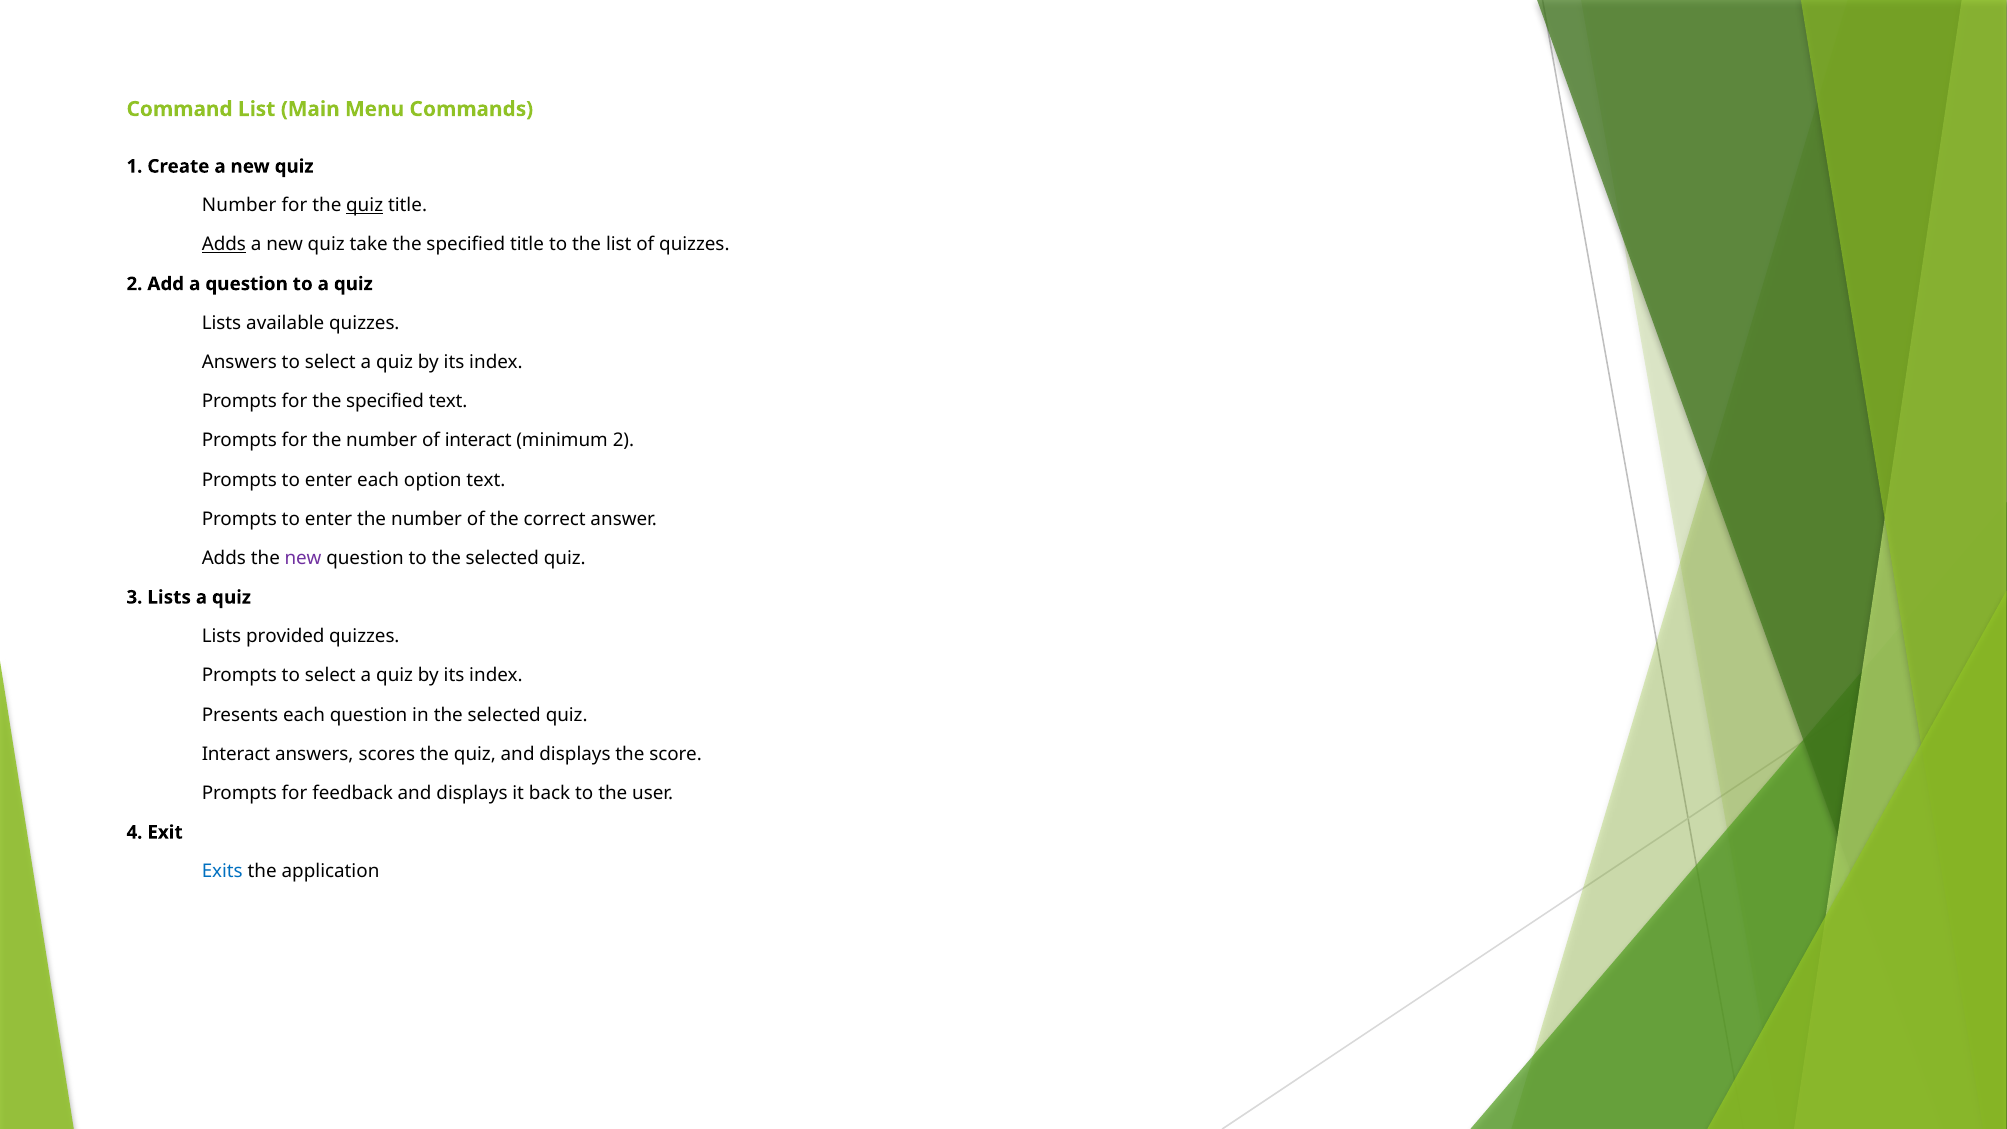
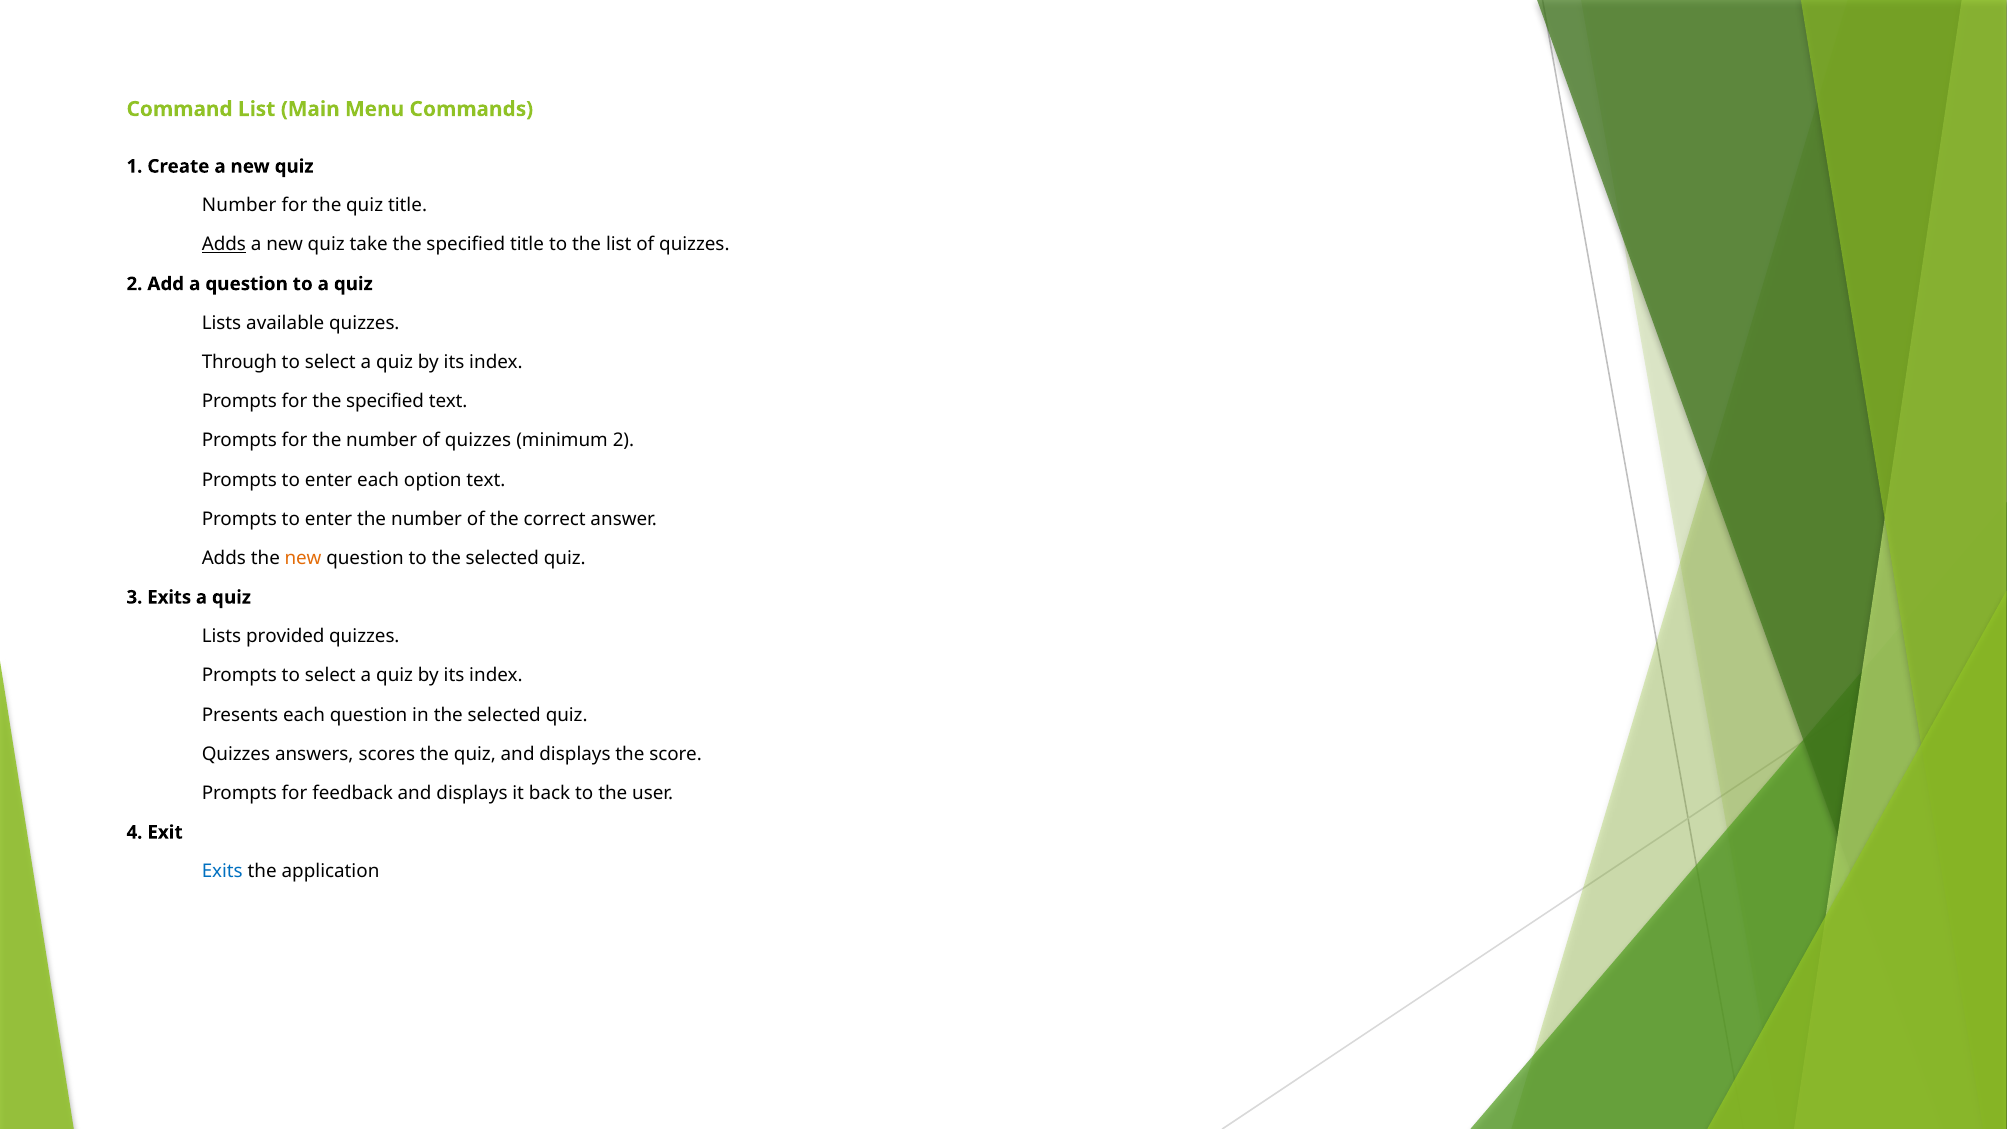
quiz underline: present -> none (365, 206)
Answers: Answers -> Through (239, 362)
number of interact: interact -> quizzes (478, 441)
new colour: purple -> orange (303, 558)
3 Lists: Lists -> Exits (169, 597)
Interact: Interact -> Quizzes (236, 754)
